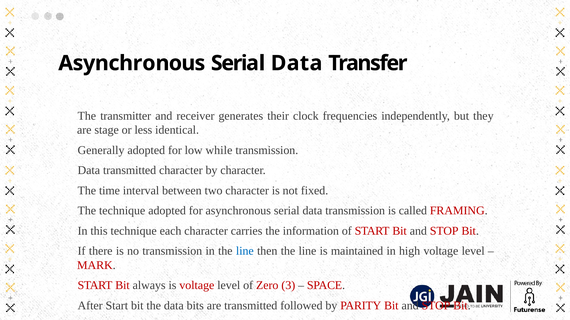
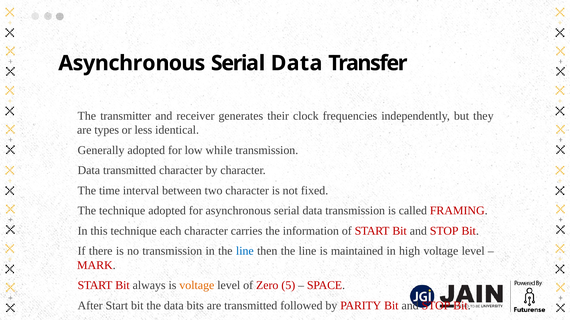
stage: stage -> types (107, 130)
voltage colour: red -> orange (197, 286)
3: 3 -> 5 (288, 286)
